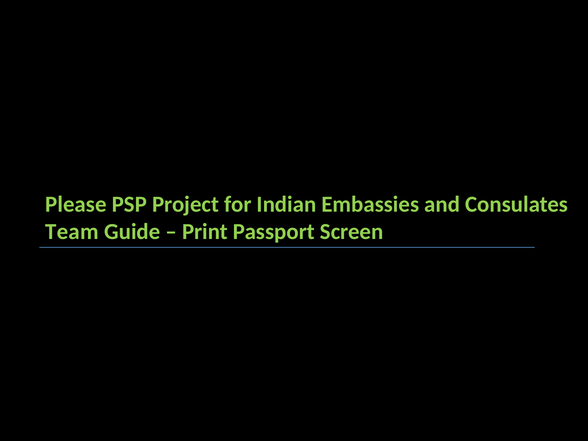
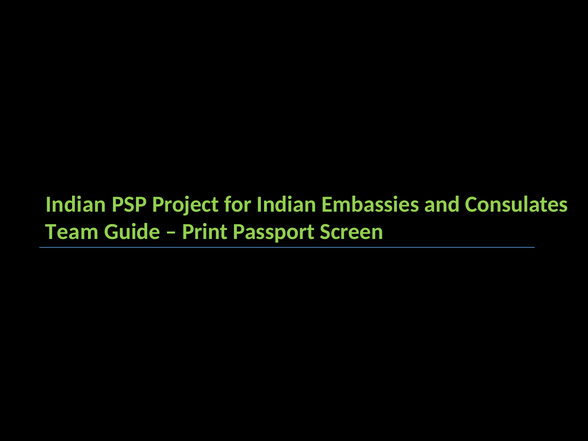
Please: Please -> Indian (76, 204)
